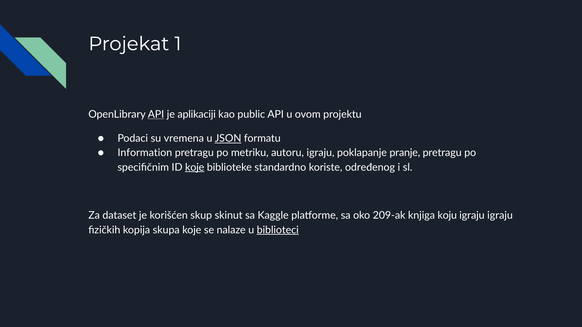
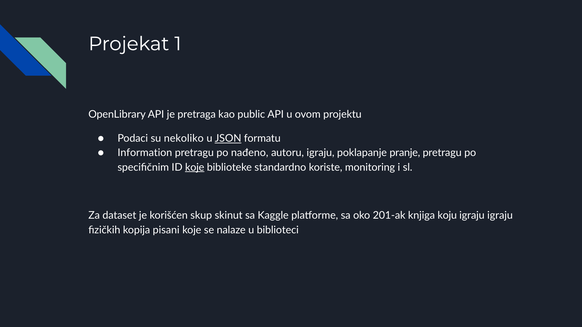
API underline: present -> none (156, 114)
aplikaciji: aplikaciji -> pretraga (197, 114)
vremena: vremena -> nekoliko (184, 139)
metriku: metriku -> nađeno (250, 153)
određenog: određenog -> monitoring (370, 167)
209-ak: 209-ak -> 201-ak (389, 216)
skupa: skupa -> pisani (166, 230)
biblioteci underline: present -> none (278, 230)
